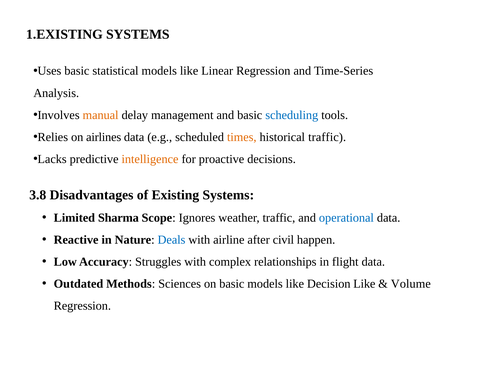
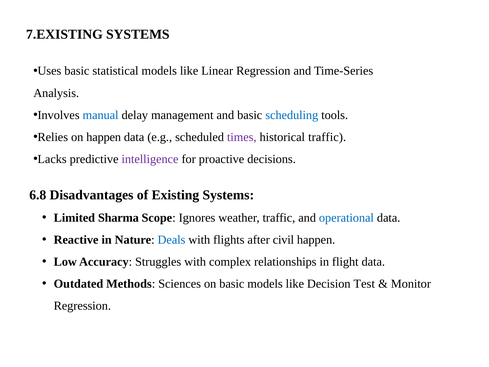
1.EXISTING: 1.EXISTING -> 7.EXISTING (64, 34)
manual colour: orange -> blue (101, 115)
on airlines: airlines -> happen (104, 137)
times colour: orange -> purple (242, 137)
intelligence colour: orange -> purple (150, 159)
3.8: 3.8 -> 6.8 (38, 195)
airline: airline -> flights (229, 240)
Decision Like: Like -> Test (364, 284)
Volume: Volume -> Monitor (411, 284)
